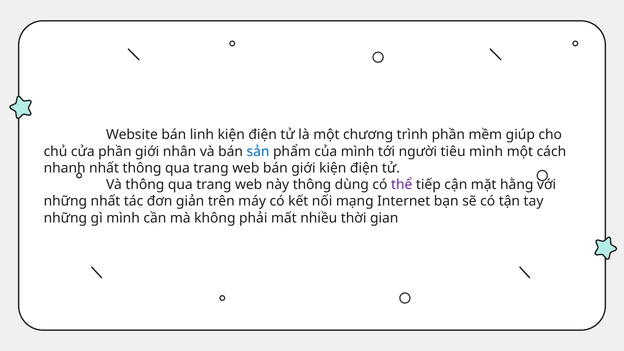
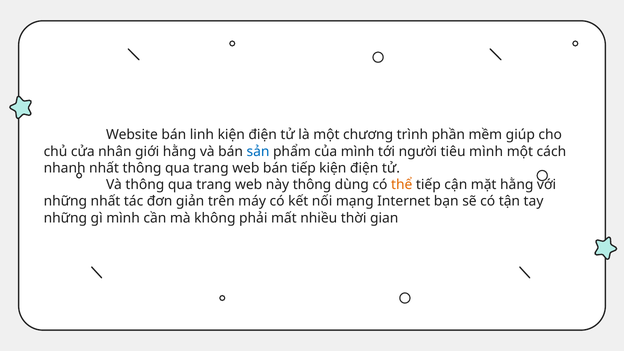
cửa phần: phần -> nhân (115, 152)
giới nhân: nhân -> hằng (180, 152)
bán giới: giới -> tiếp (304, 168)
thể colour: purple -> orange (402, 185)
